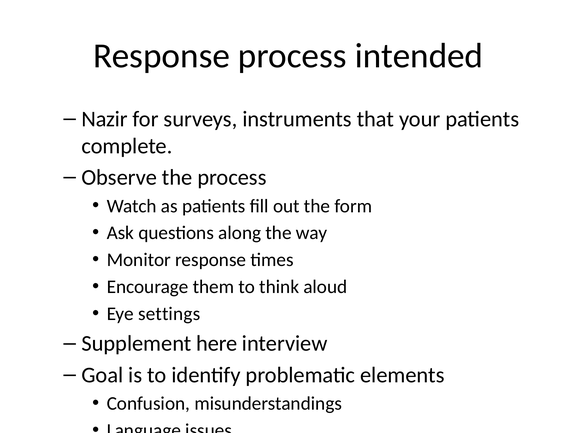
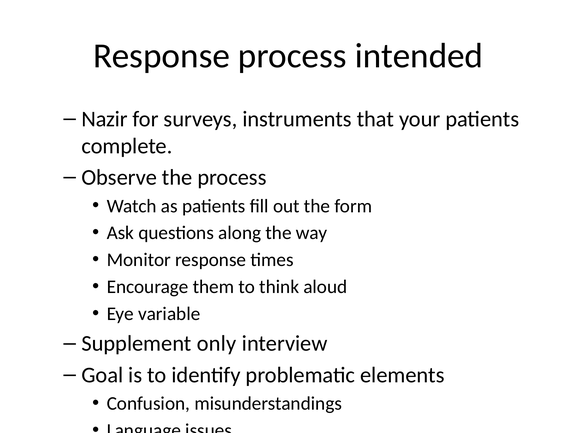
settings: settings -> variable (169, 314)
here: here -> only (217, 343)
